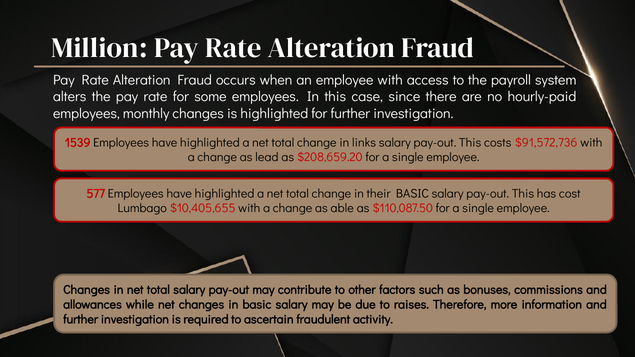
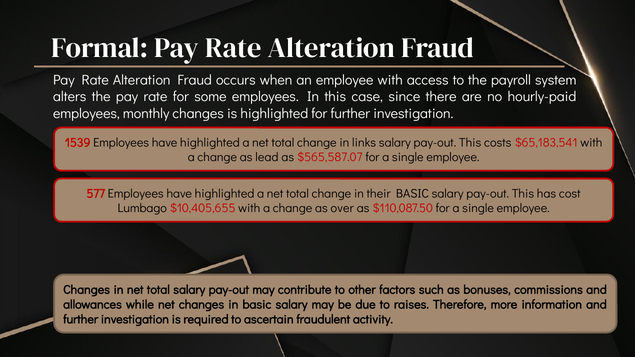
Million: Million -> Formal (100, 48)
$91,572,736: $91,572,736 -> $65,183,541 (546, 143)
$208,659.20: $208,659.20 -> $565,587.07 (330, 157)
able: able -> over (342, 208)
